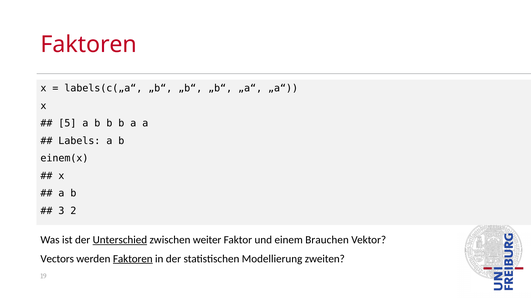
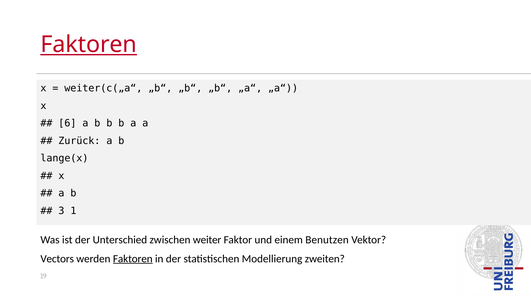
Faktoren underline: none -> present (89, 45)
labels(c(„a“: labels(c(„a“ -> weiter(c(„a“ (103, 88)
5: 5 -> 6 (67, 123)
Labels: Labels -> Zurück (79, 141)
einem(x: einem(x -> lange(x (64, 158)
2: 2 -> 1 (73, 211)
Unterschied underline: present -> none (120, 240)
Brauchen: Brauchen -> Benutzen (327, 240)
